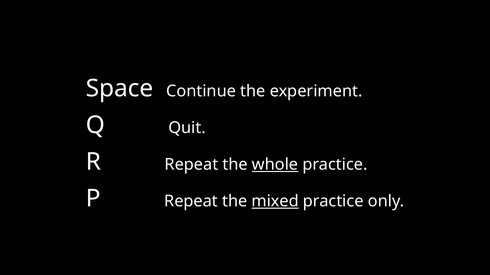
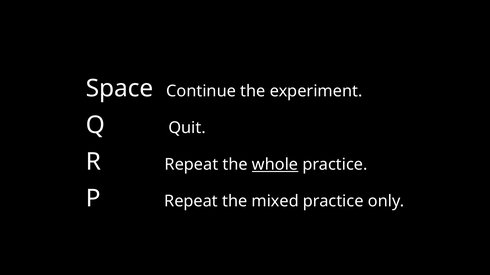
mixed underline: present -> none (275, 202)
